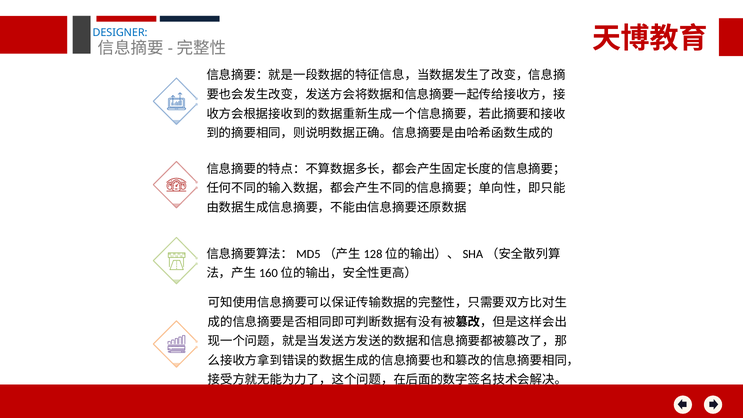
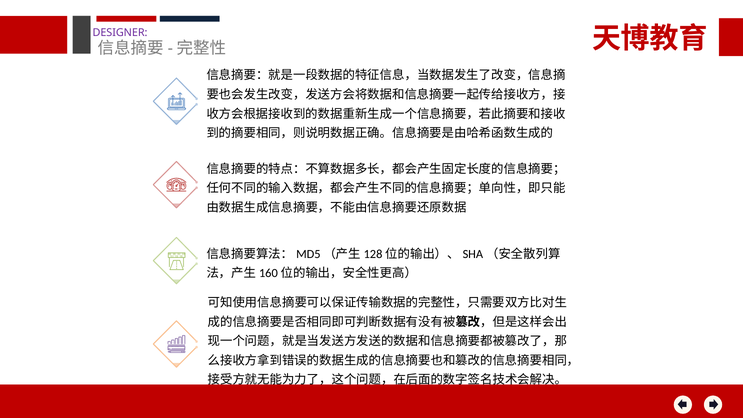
DESIGNER colour: blue -> purple (120, 33)
